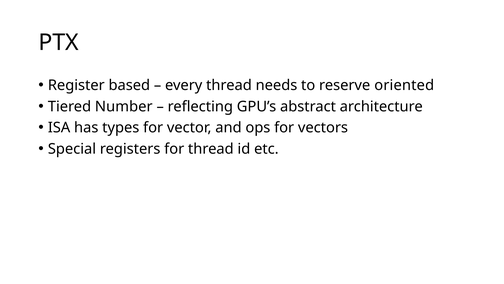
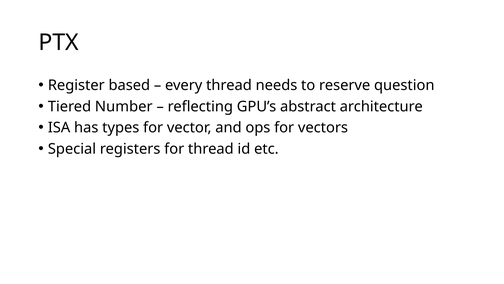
oriented: oriented -> question (404, 85)
